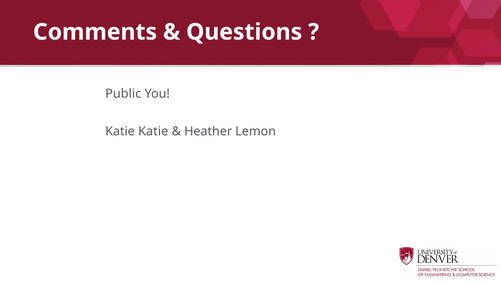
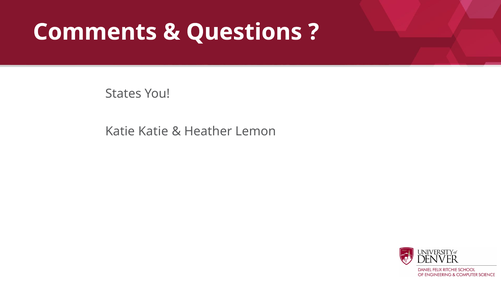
Public: Public -> States (123, 94)
